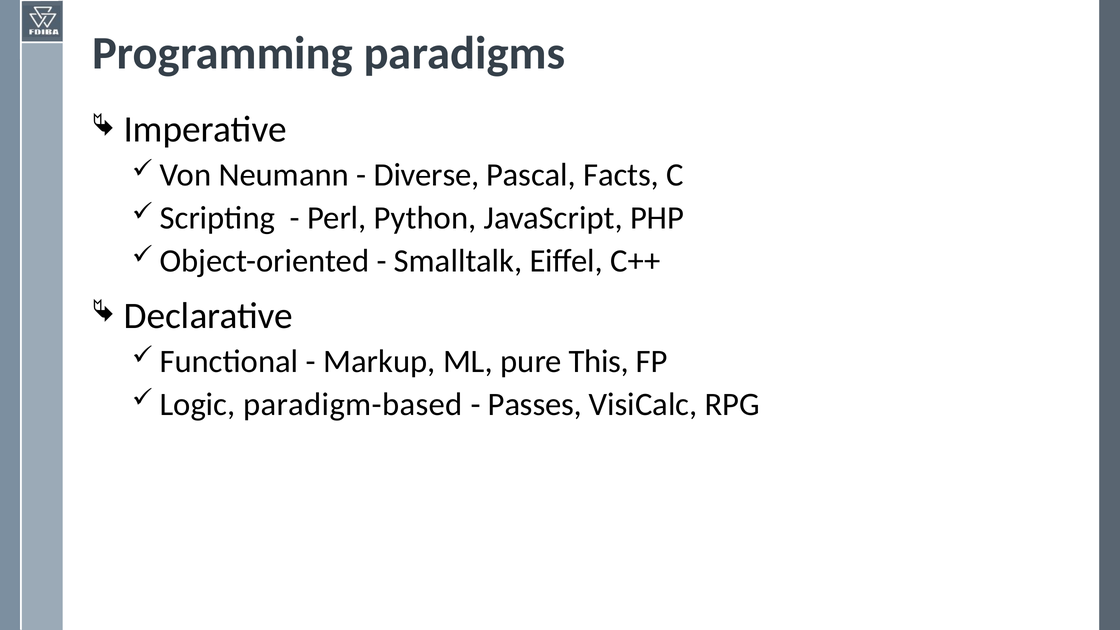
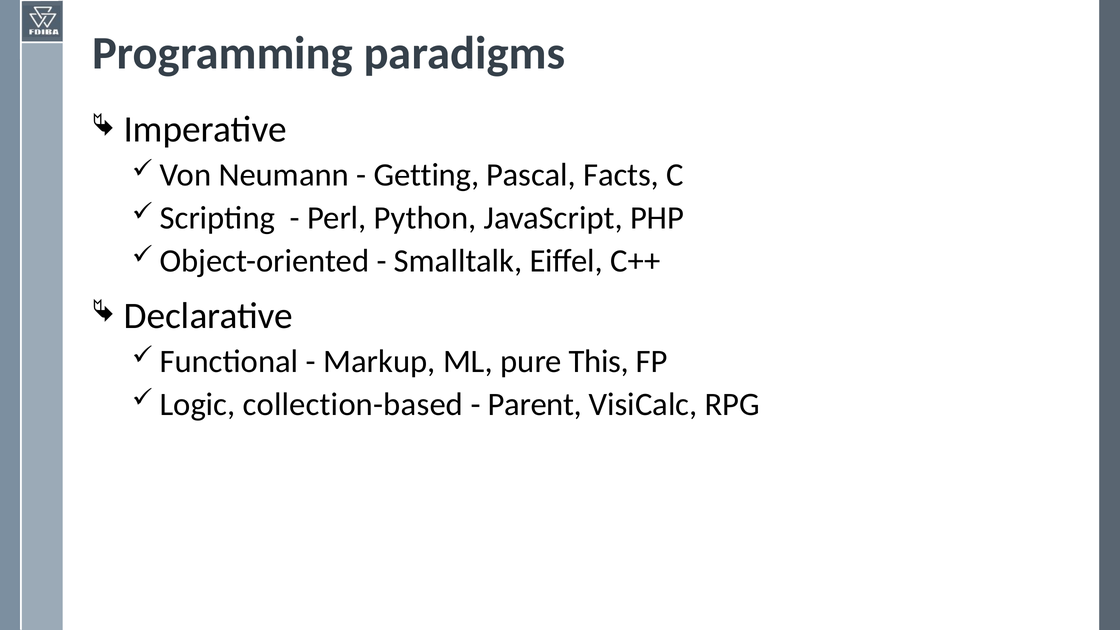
Diverse: Diverse -> Getting (426, 175)
paradigm-based: paradigm-based -> collection-based (353, 404)
Passes: Passes -> Parent (535, 404)
